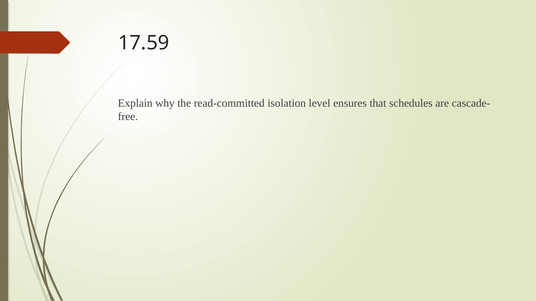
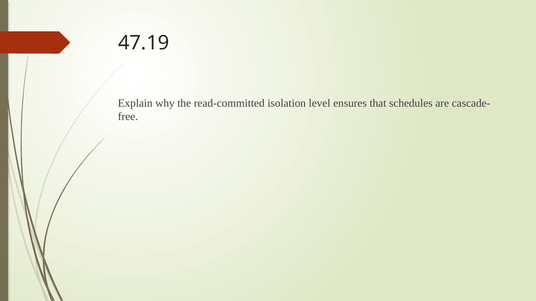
17.59: 17.59 -> 47.19 (144, 43)
